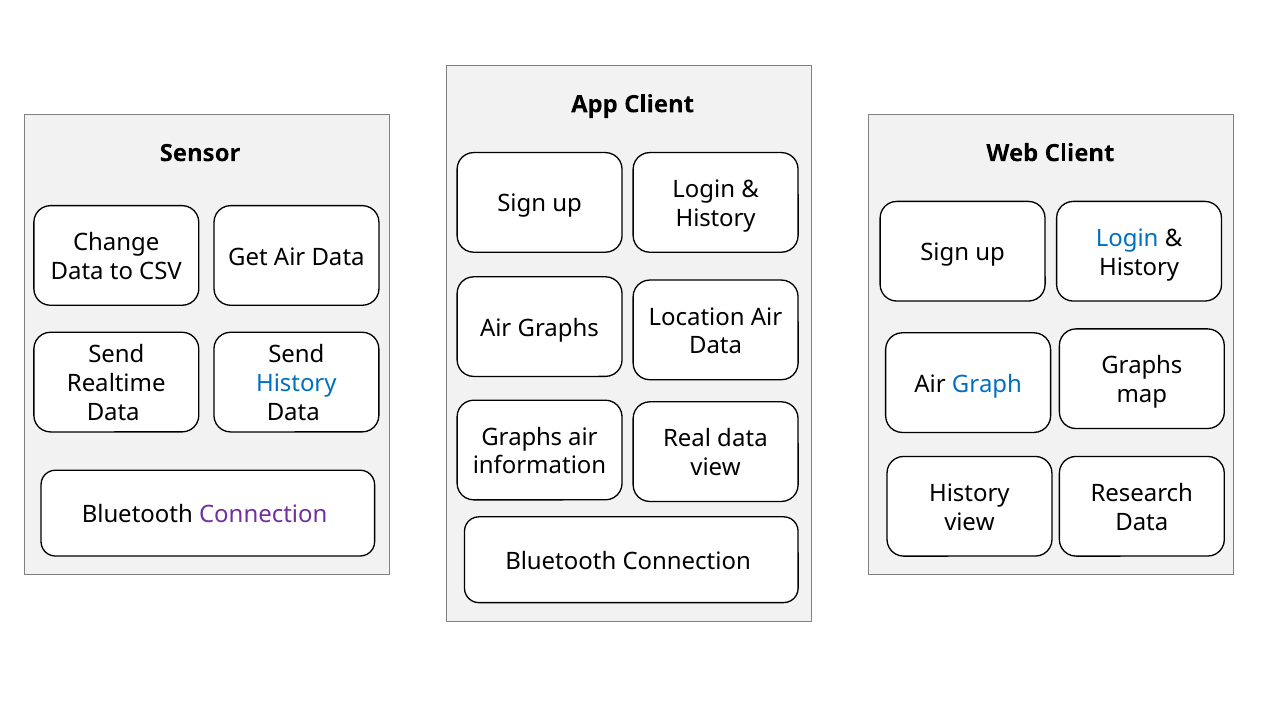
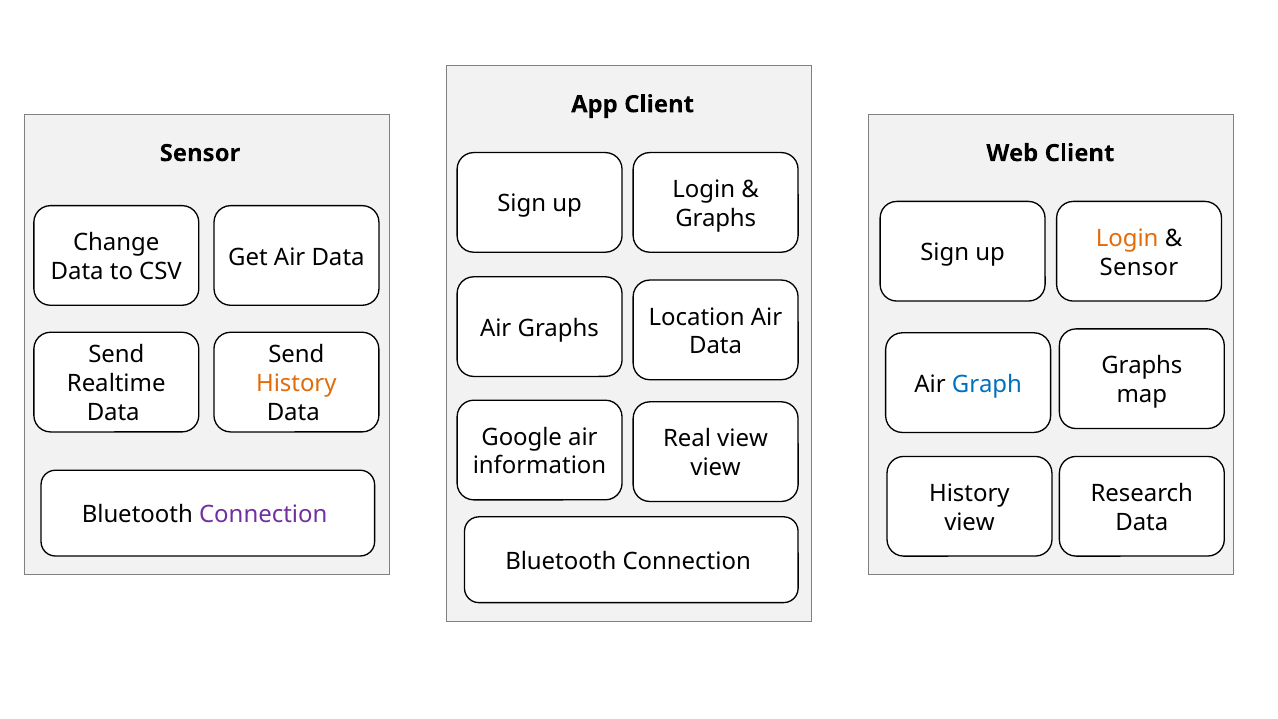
History: History -> Graphs (716, 218)
Login colour: blue -> orange (1127, 238)
History: History -> Sensor (1139, 267)
History colour: blue -> orange (296, 384)
Graphs: Graphs -> Google (522, 437)
Real data: data -> view (743, 439)
